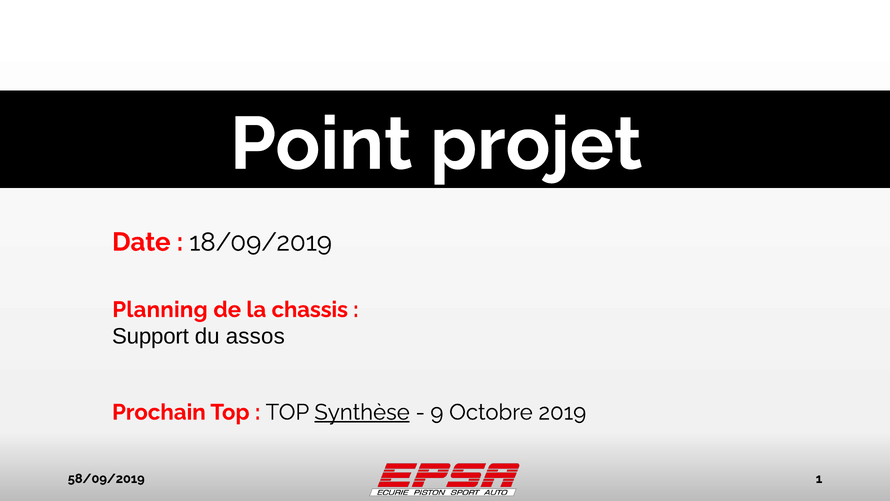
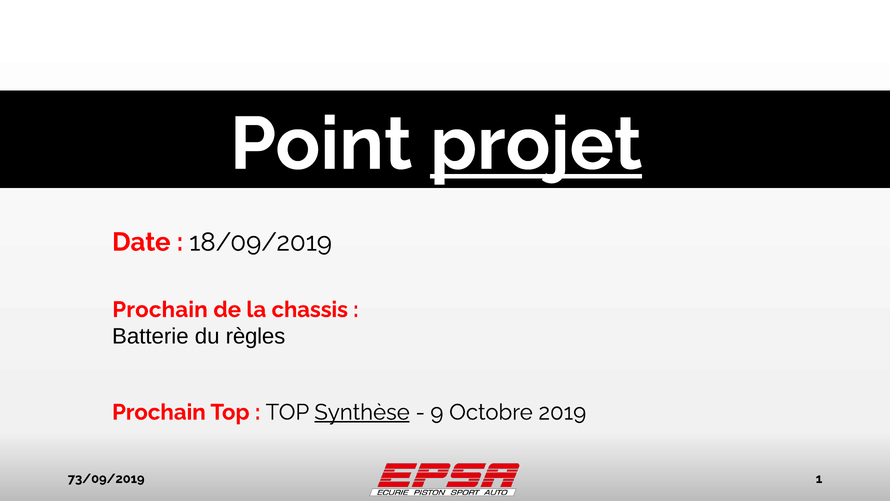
projet underline: none -> present (536, 144)
Planning: Planning -> Prochain (160, 309)
Support: Support -> Batterie (150, 336)
assos: assos -> règles (255, 336)
58/09/2019: 58/09/2019 -> 73/09/2019 (106, 478)
